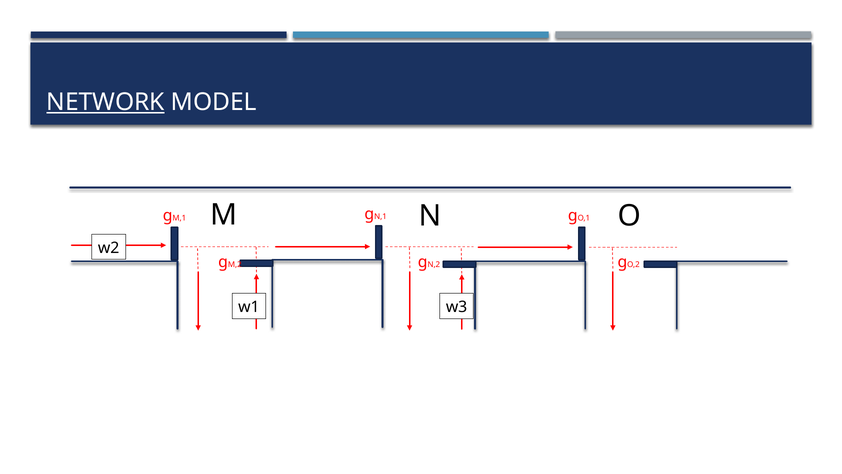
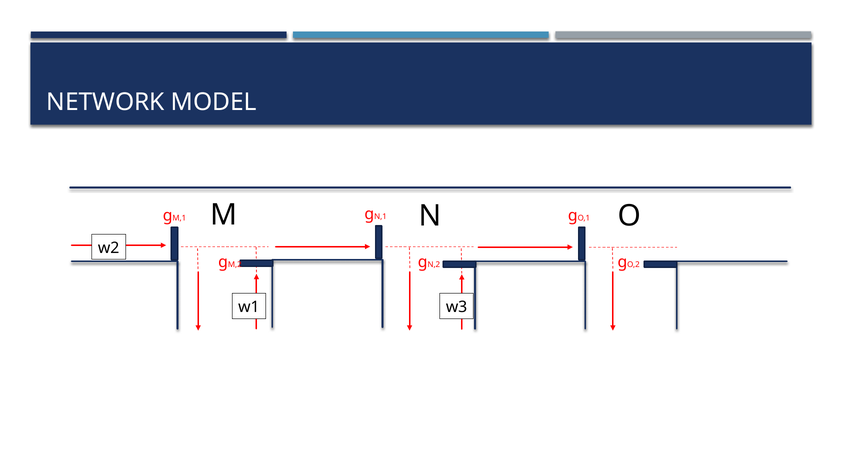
NETWORK underline: present -> none (105, 102)
